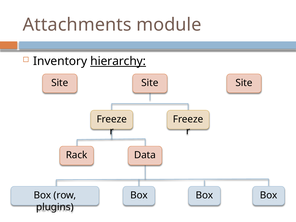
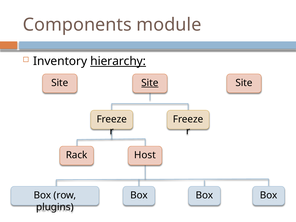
Attachments: Attachments -> Components (77, 25)
Site underline: none -> present (150, 83)
Data: Data -> Host (145, 155)
